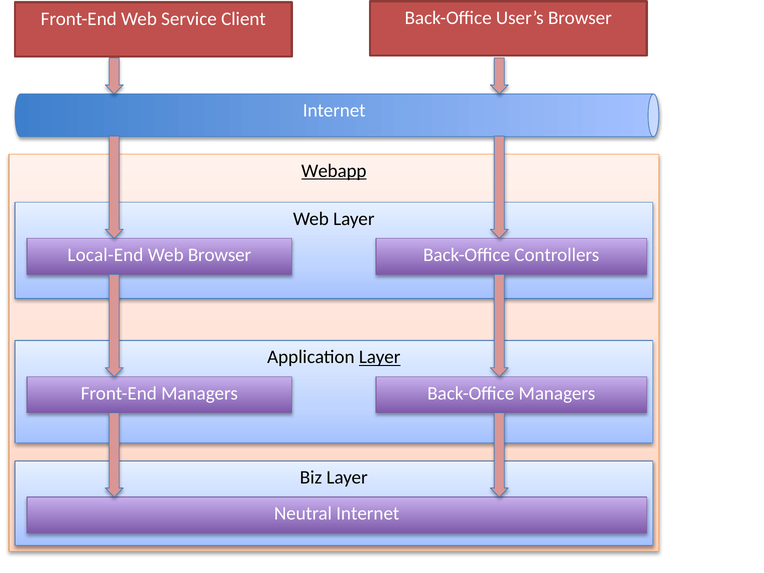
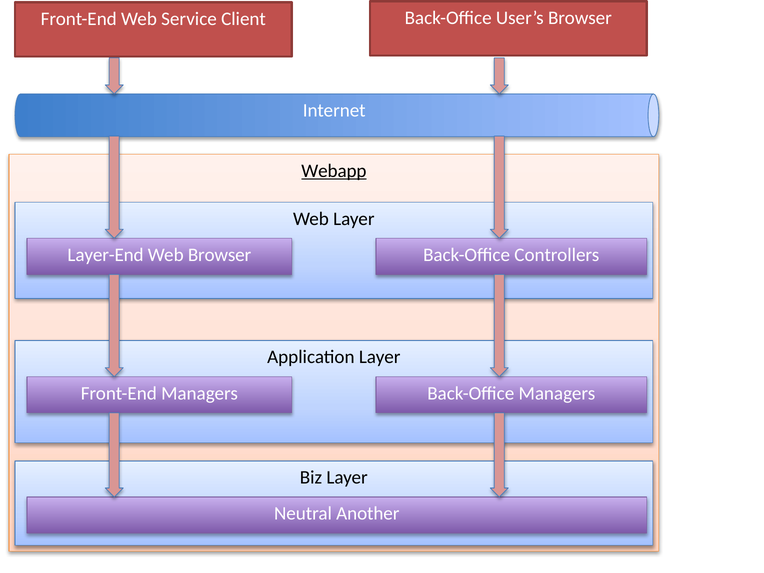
Local-End: Local-End -> Layer-End (106, 255)
Layer underline: present -> none (380, 357)
Neutral Internet: Internet -> Another (368, 514)
